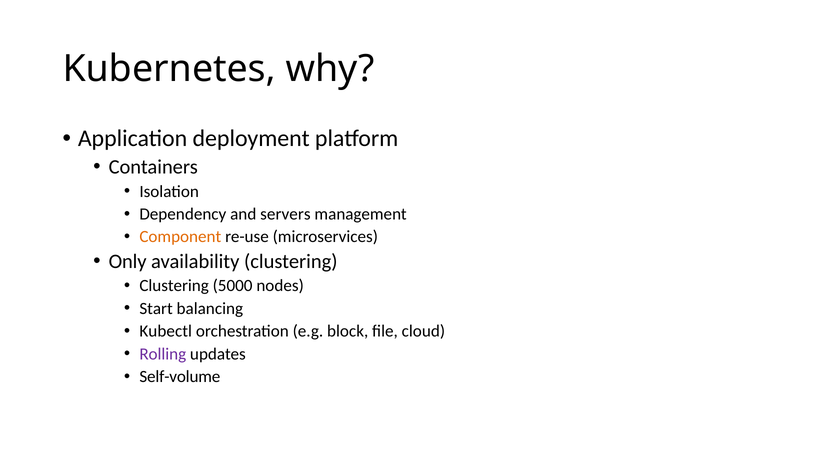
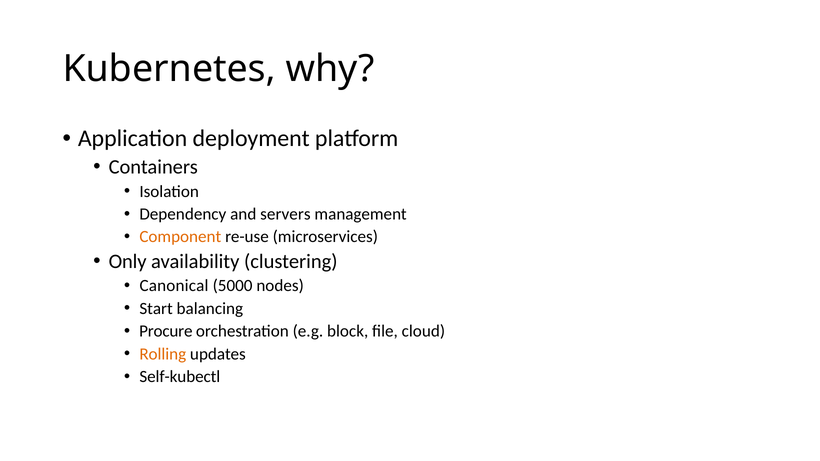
Clustering: Clustering -> Canonical (174, 286)
Kubectl: Kubectl -> Procure (166, 331)
Rolling colour: purple -> orange (163, 354)
Self-volume: Self-volume -> Self-kubectl (180, 377)
